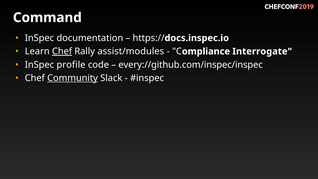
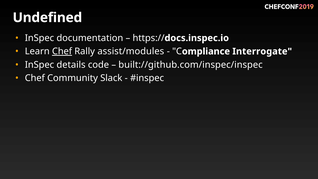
Command: Command -> Undefined (47, 18)
profile: profile -> details (71, 65)
every://github.com/inspec/inspec: every://github.com/inspec/inspec -> built://github.com/inspec/inspec (191, 65)
Community underline: present -> none (73, 78)
